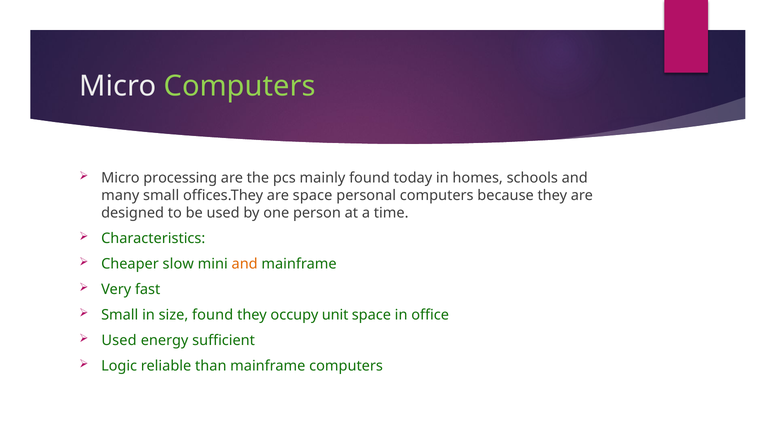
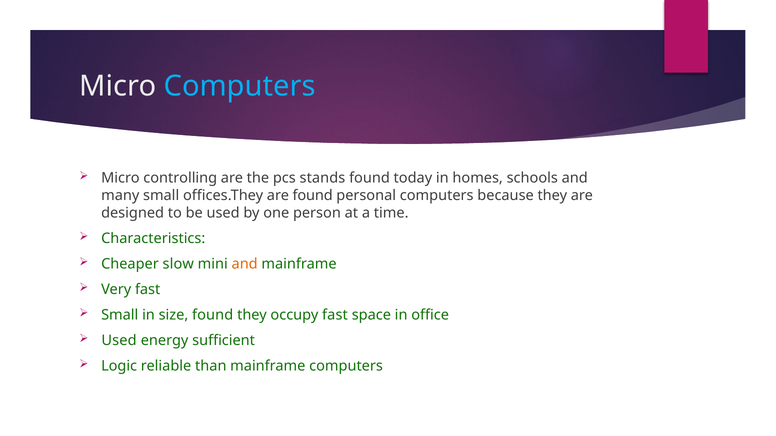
Computers colour: light green -> light blue (240, 86)
processing: processing -> controlling (180, 178)
mainly: mainly -> stands (322, 178)
are space: space -> found (313, 196)
occupy unit: unit -> fast (335, 315)
